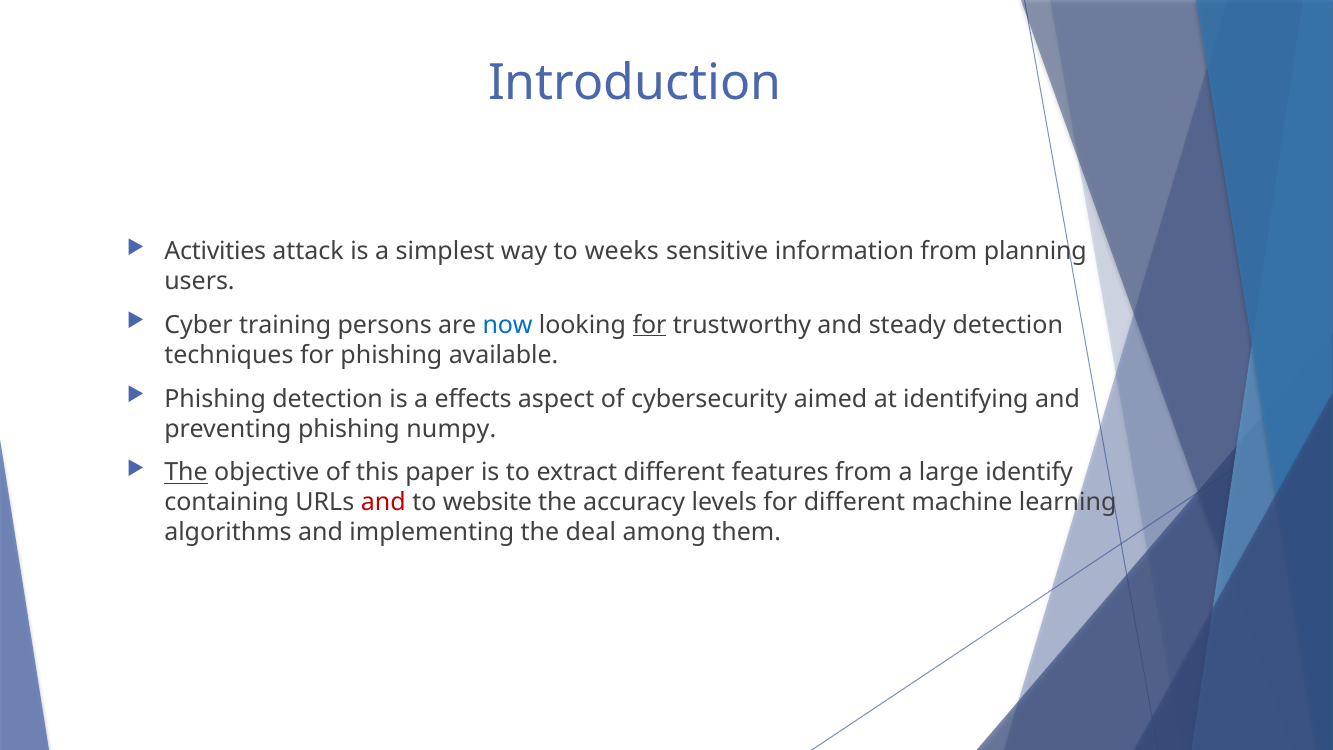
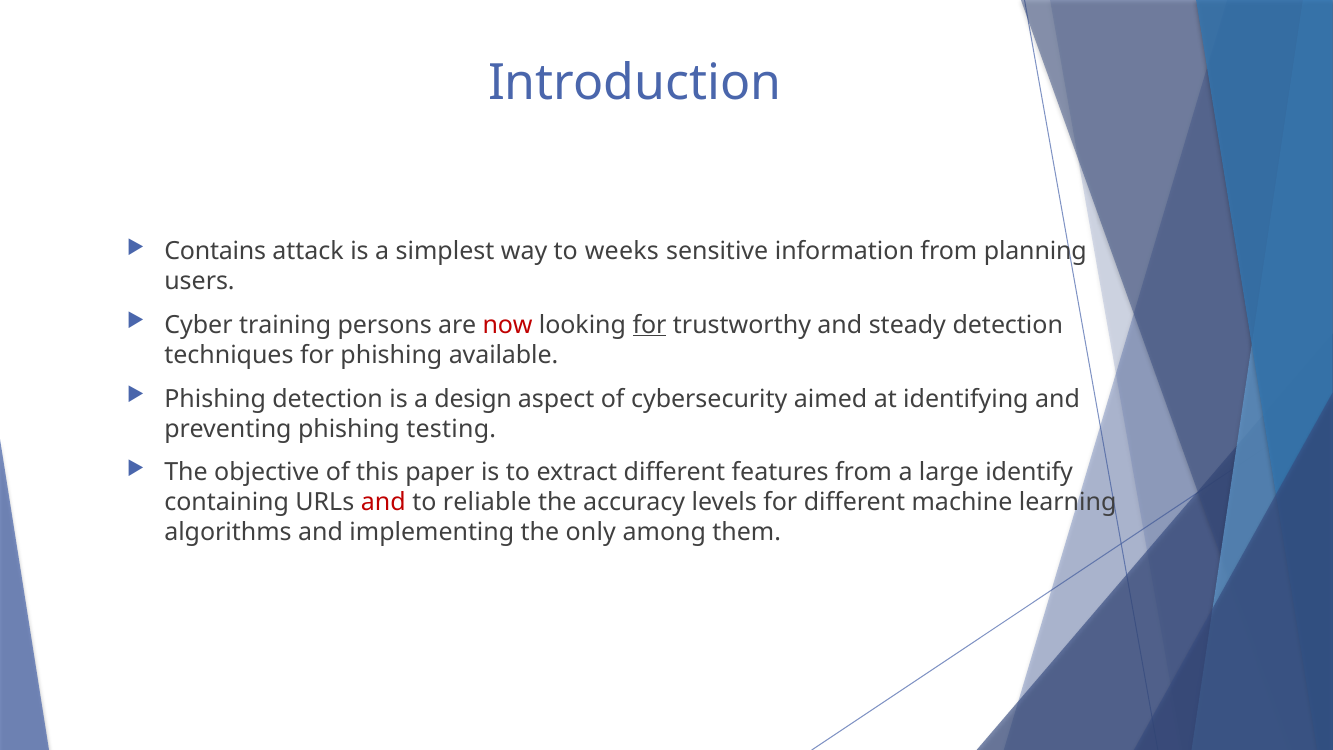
Activities: Activities -> Contains (215, 251)
now colour: blue -> red (508, 325)
effects: effects -> design (473, 399)
numpy: numpy -> testing (451, 429)
The underline: present -> none (186, 473)
website: website -> reliable (487, 503)
deal: deal -> only (591, 533)
